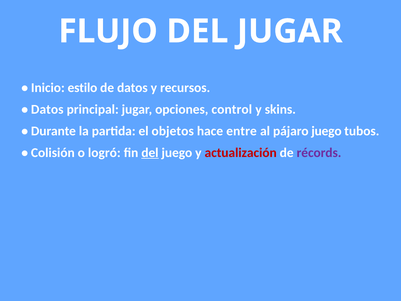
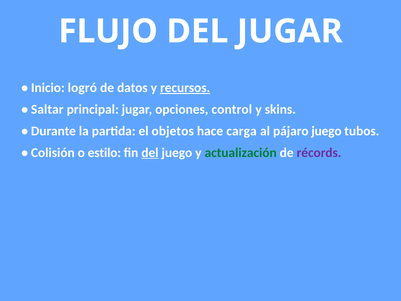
estilo: estilo -> logró (82, 88)
recursos underline: none -> present (185, 88)
Datos: Datos -> Saltar (47, 109)
entre: entre -> carga (242, 131)
logró: logró -> estilo (104, 153)
actualización colour: red -> green (241, 153)
